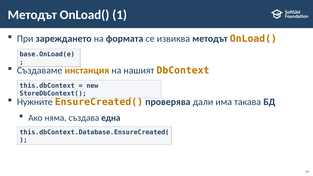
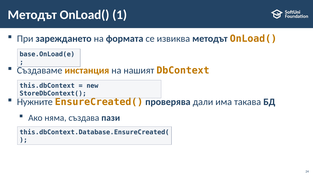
една: една -> пази (111, 118)
